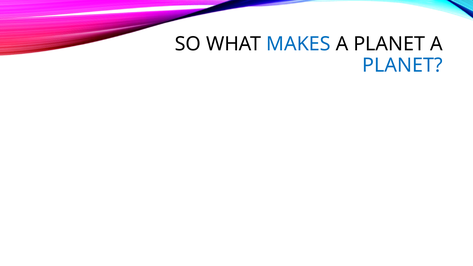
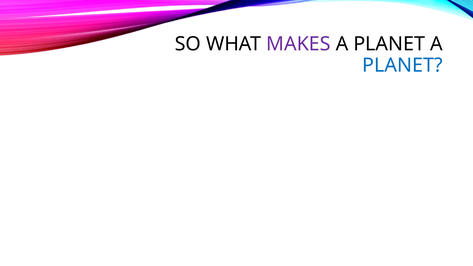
MAKES colour: blue -> purple (298, 44)
